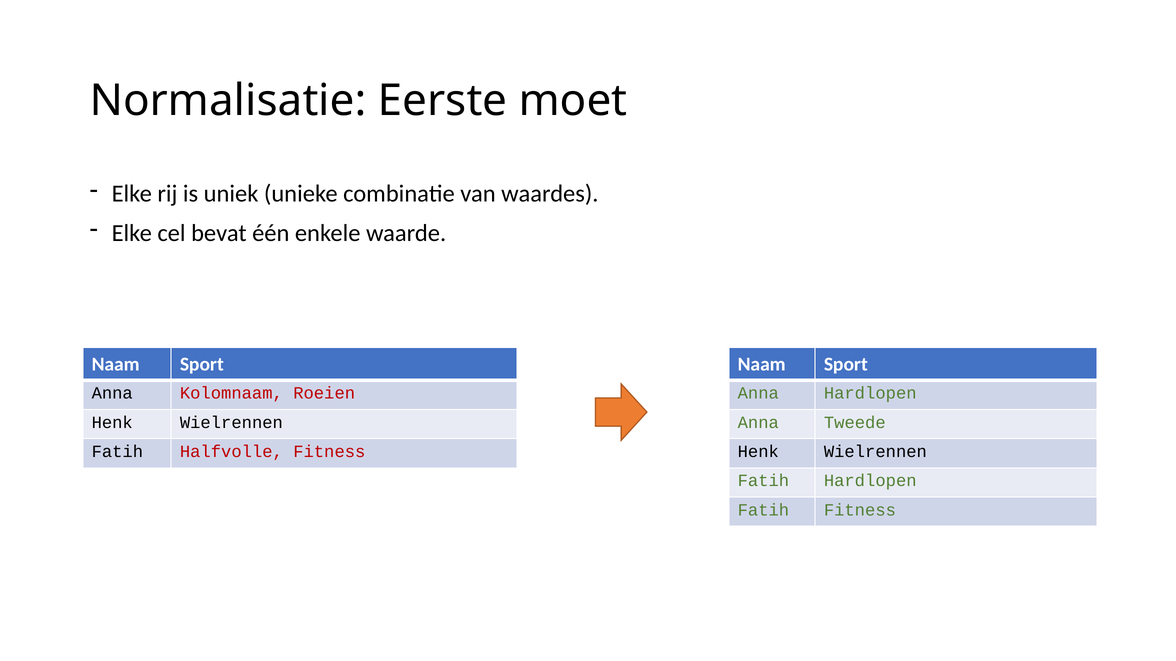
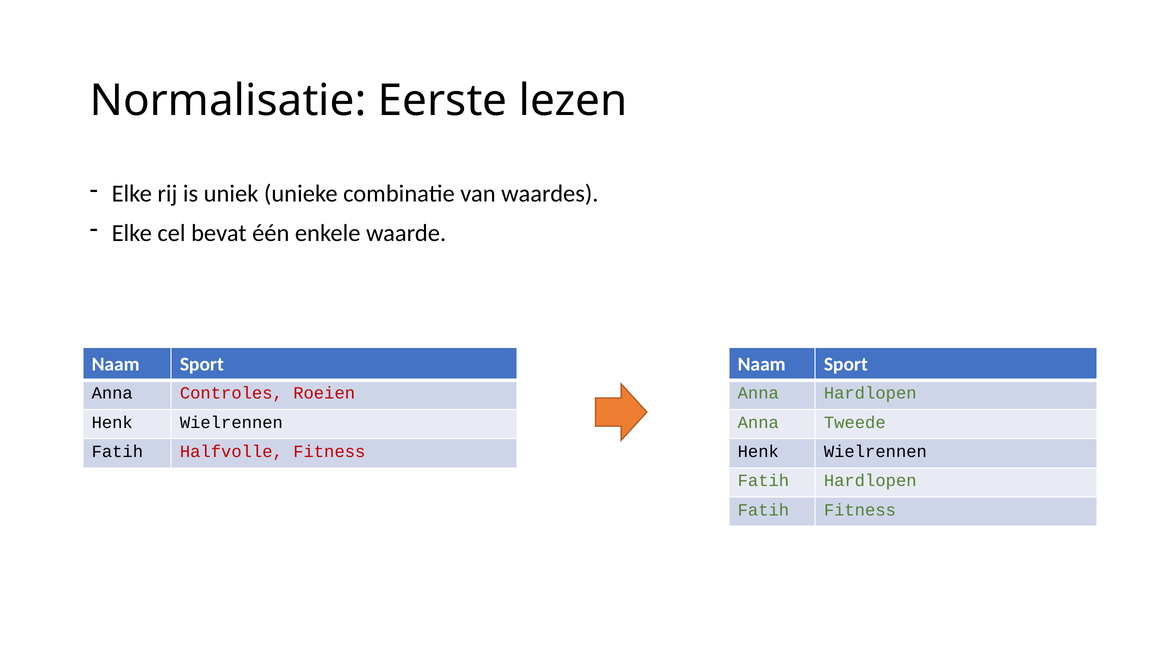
moet: moet -> lezen (573, 101)
Kolomnaam: Kolomnaam -> Controles (231, 394)
